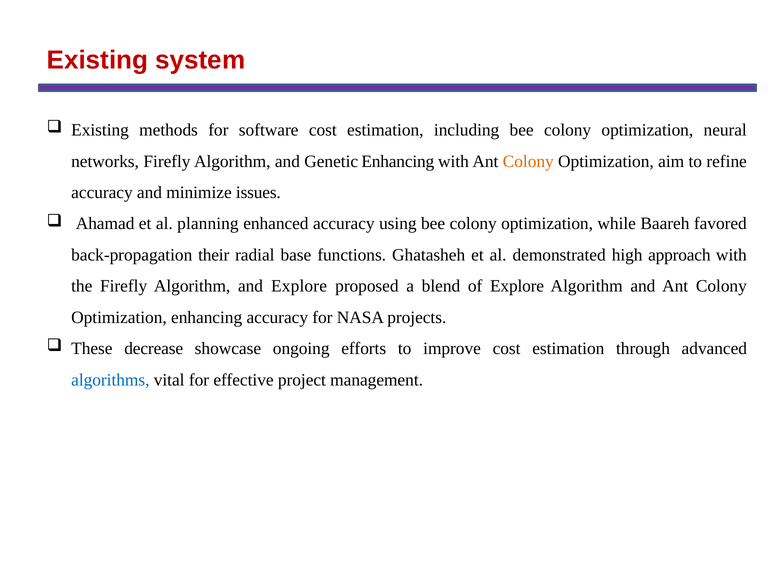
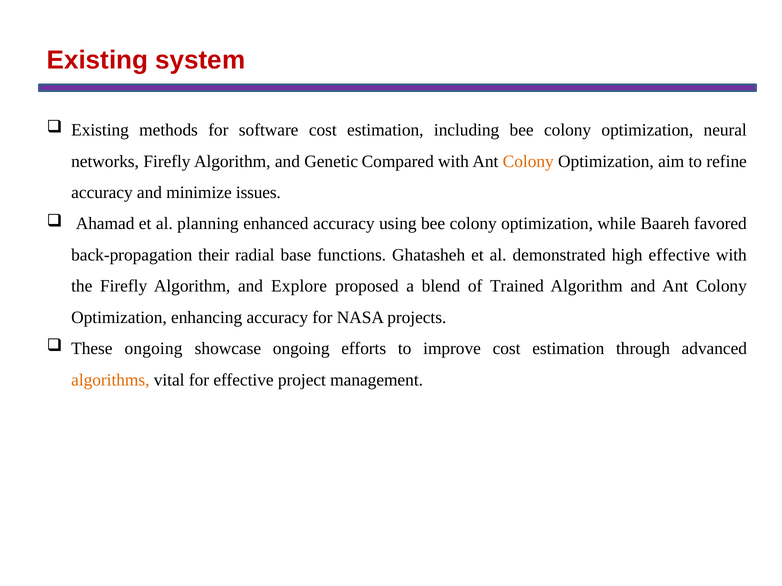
Genetic Enhancing: Enhancing -> Compared (398, 161)
high approach: approach -> effective (679, 255)
of Explore: Explore -> Trained (517, 286)
These decrease: decrease -> ongoing (154, 349)
algorithms colour: blue -> orange (110, 380)
